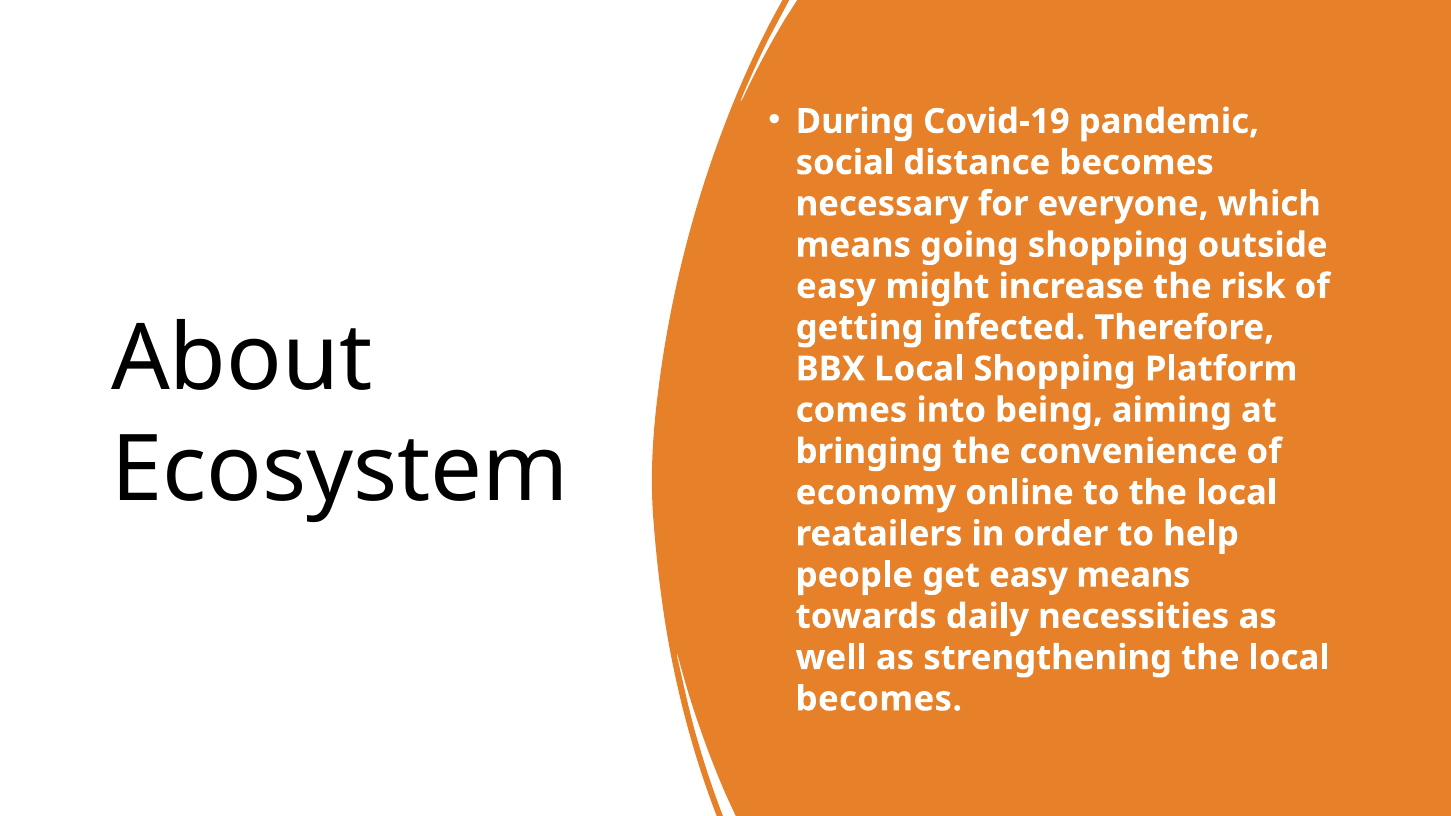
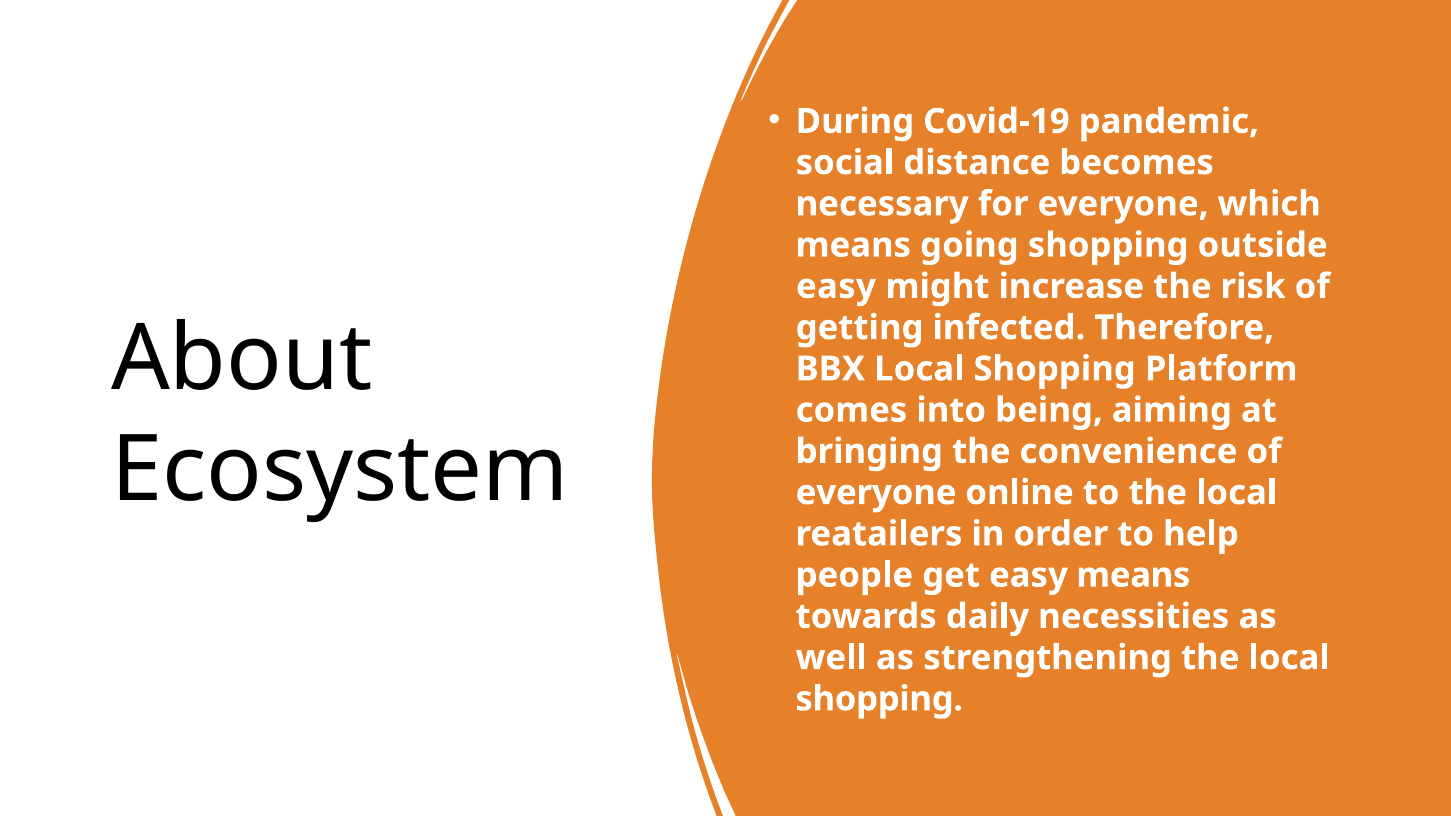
economy: economy -> everyone (876, 493)
becomes: becomes -> shopping (879, 699)
